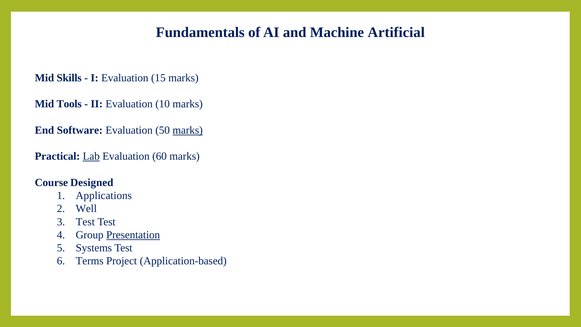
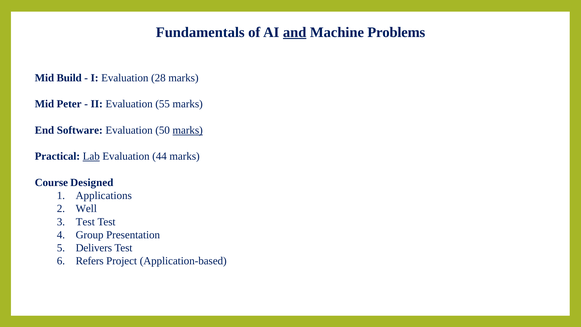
and underline: none -> present (295, 32)
Artificial: Artificial -> Problems (396, 32)
Skills: Skills -> Build (69, 78)
15: 15 -> 28 (158, 78)
Tools: Tools -> Peter (69, 104)
10: 10 -> 55 (163, 104)
60: 60 -> 44 (160, 156)
Presentation underline: present -> none (133, 235)
Systems: Systems -> Delivers (94, 248)
Terms: Terms -> Refers (90, 261)
